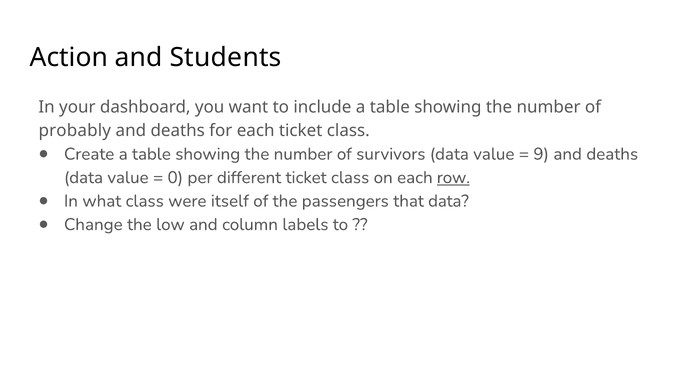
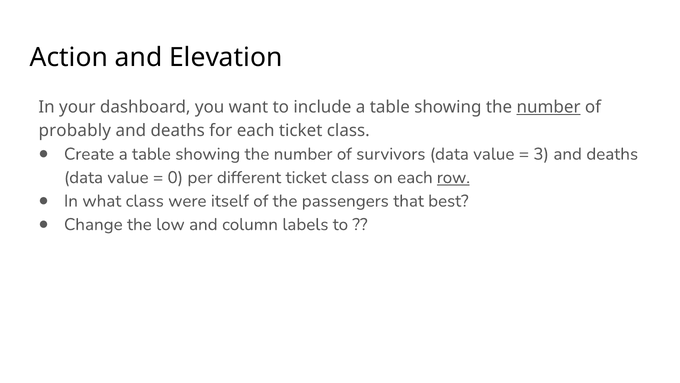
Students: Students -> Elevation (226, 58)
number underline: none -> present (549, 107)
9: 9 -> 3 (541, 154)
that data: data -> best (448, 201)
